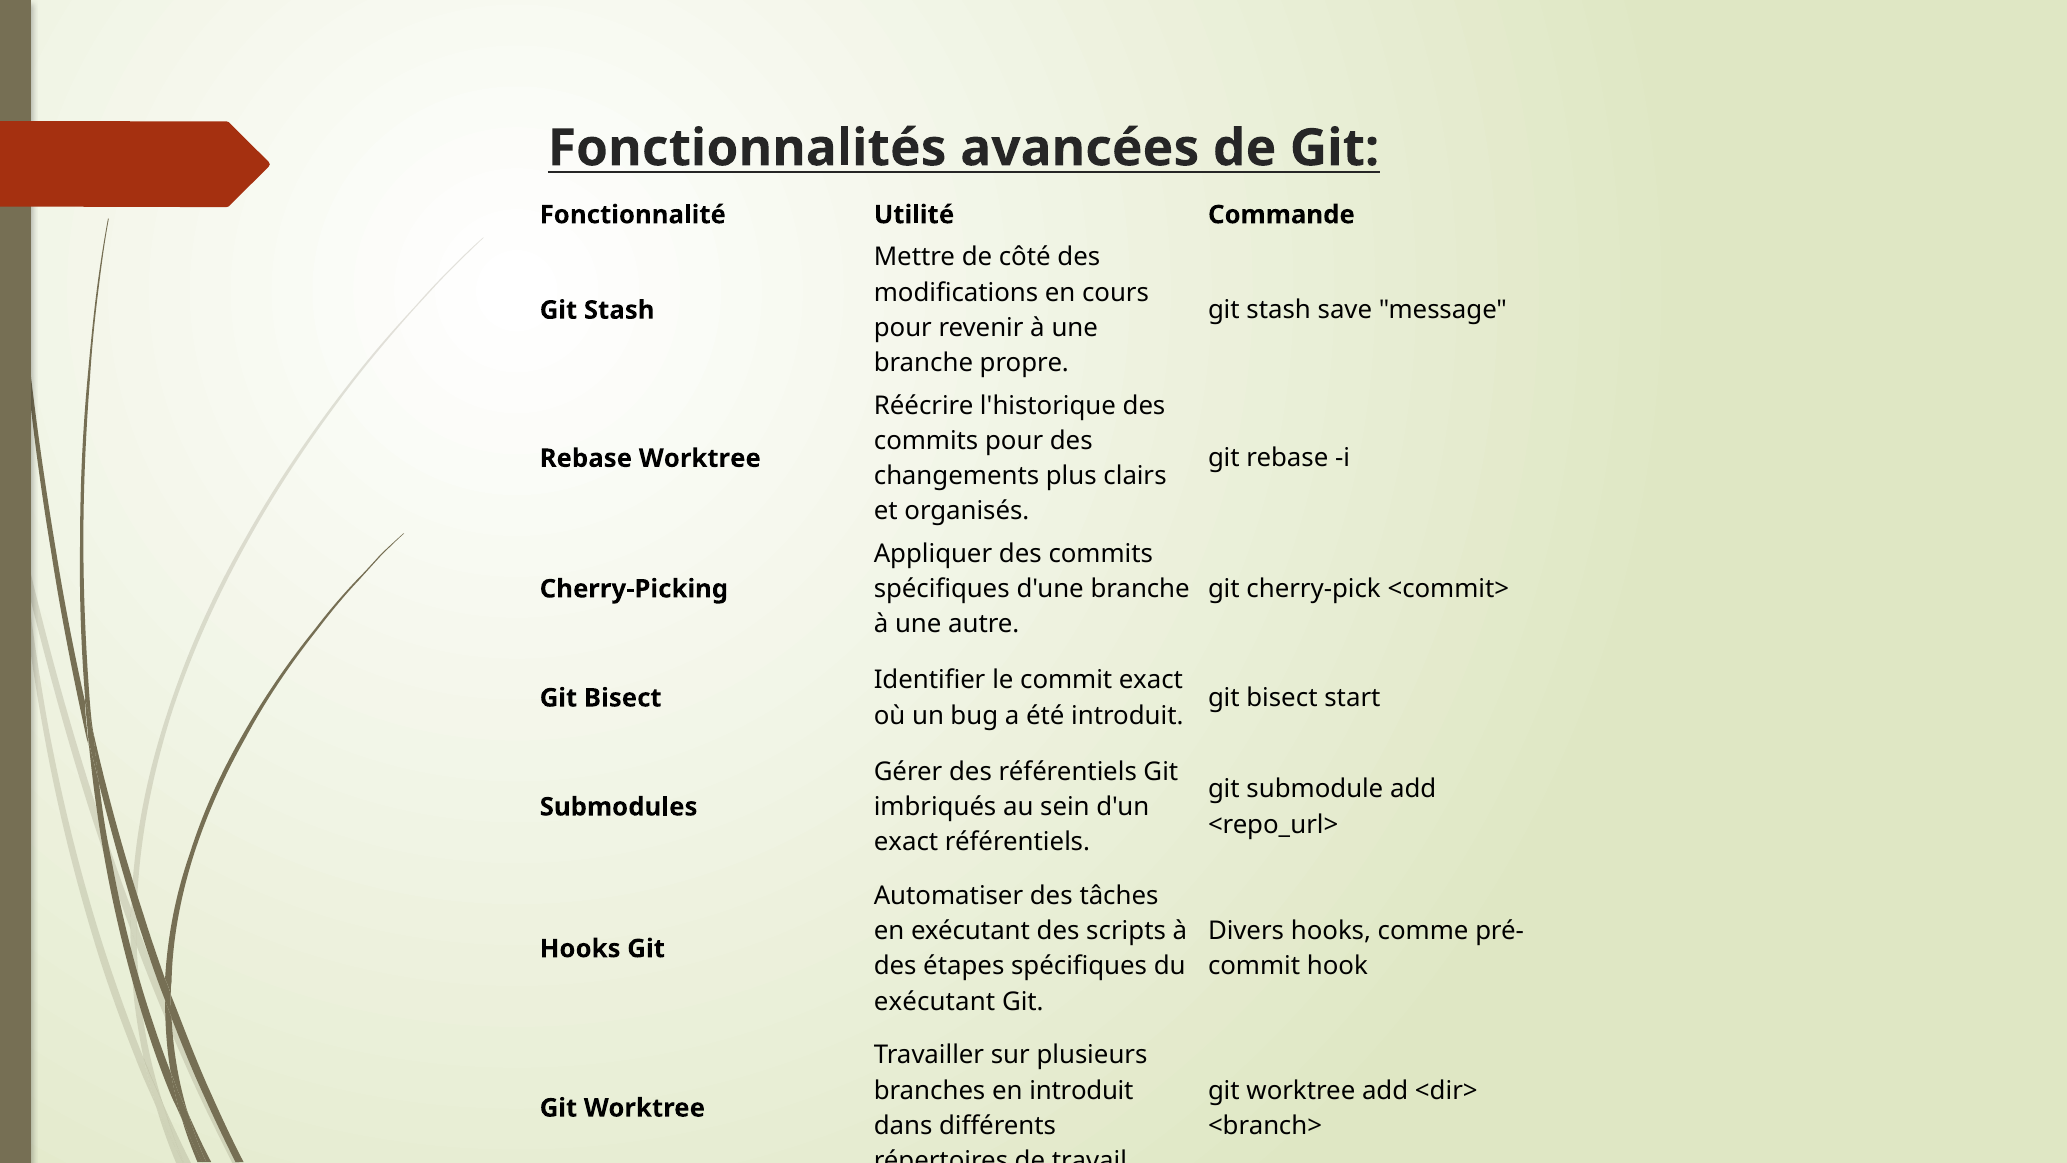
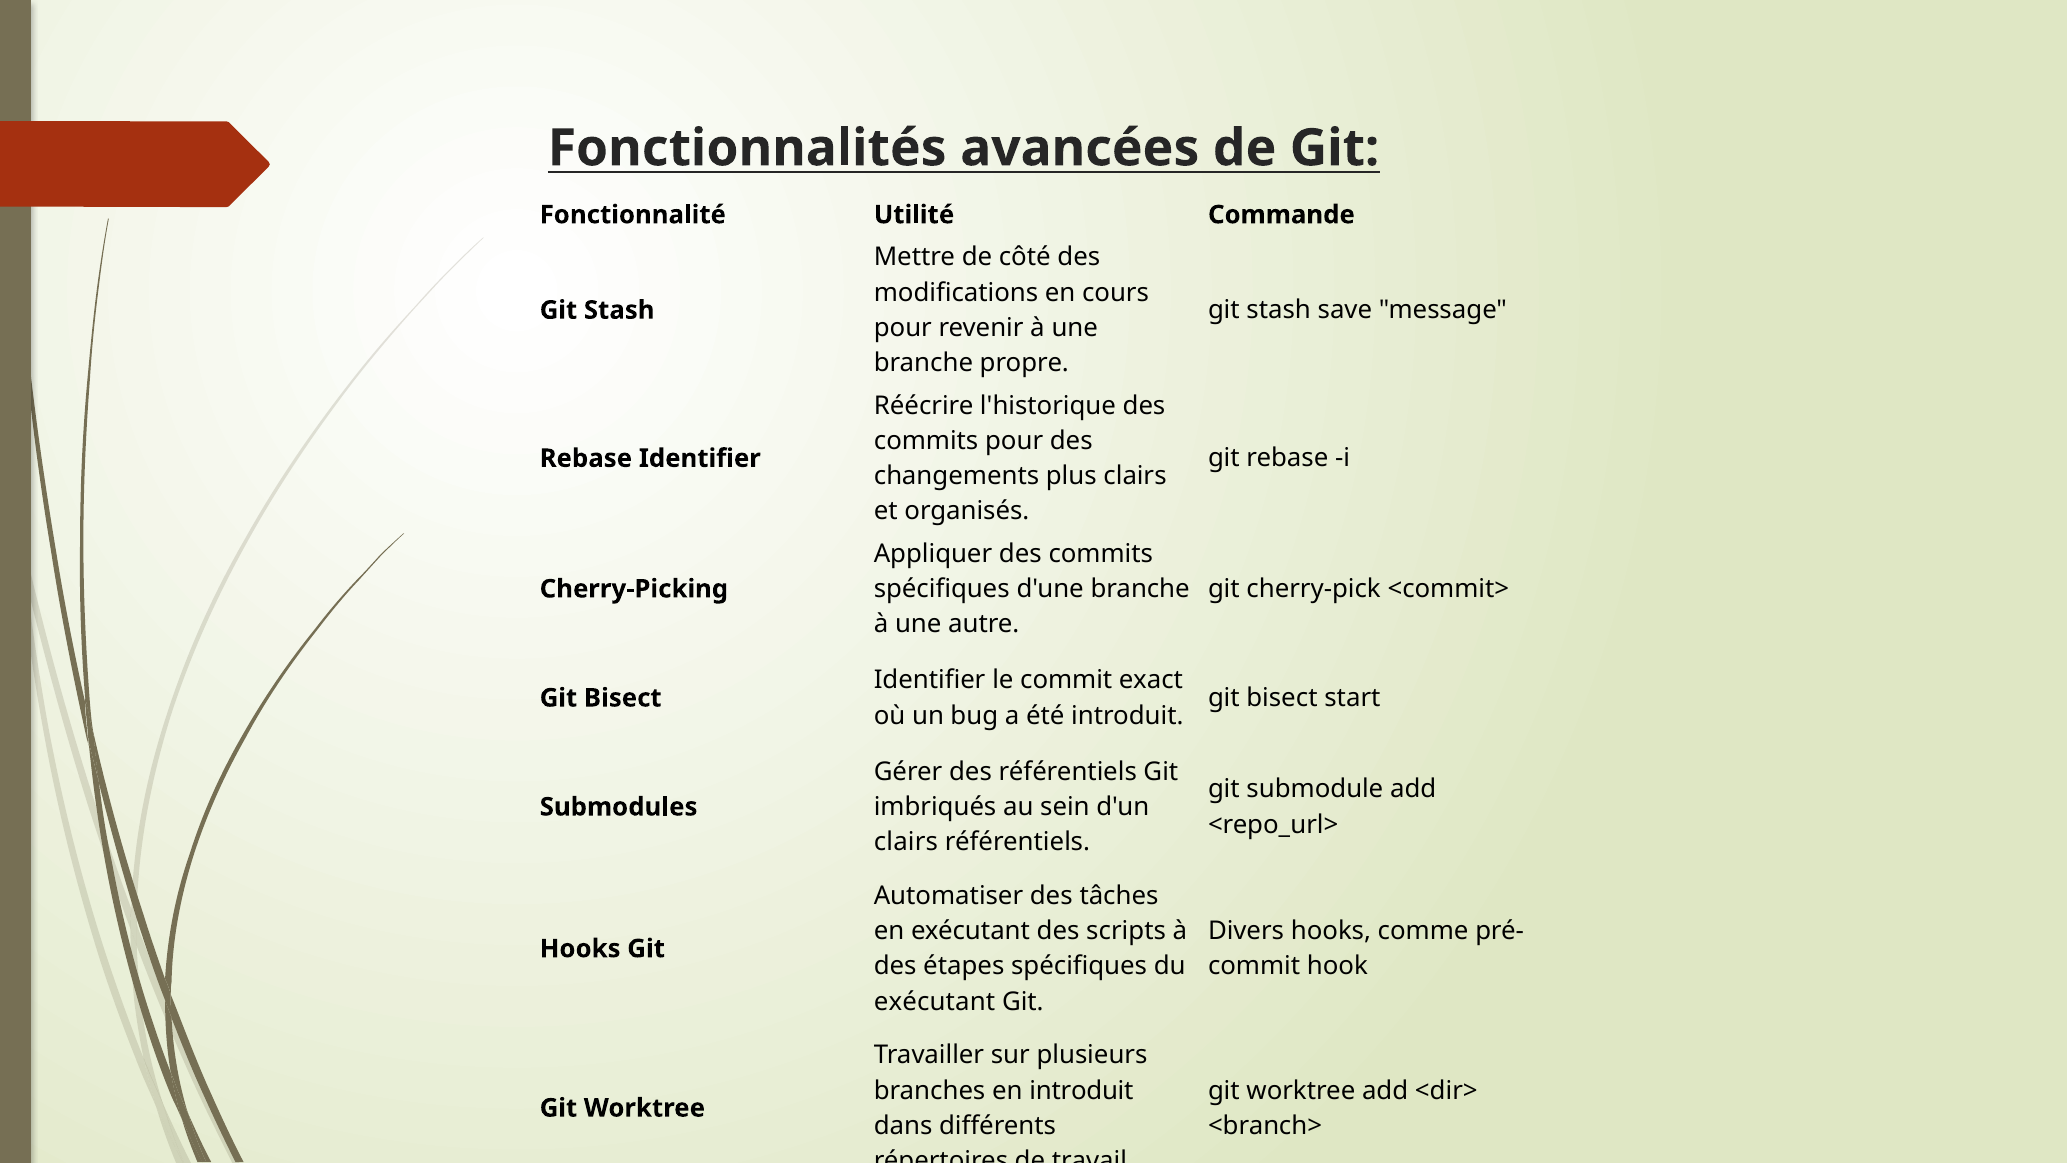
Rebase Worktree: Worktree -> Identifier (700, 458)
exact: exact -> clairs (906, 842)
